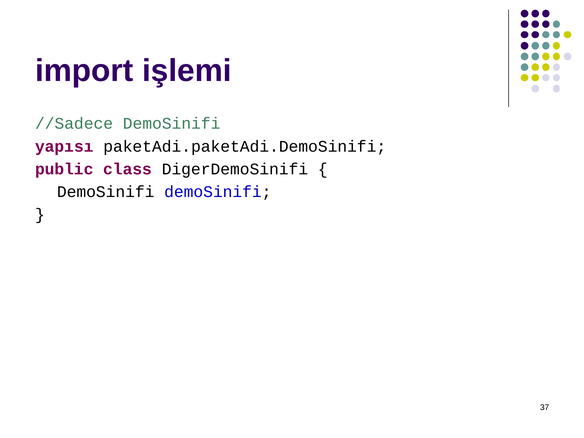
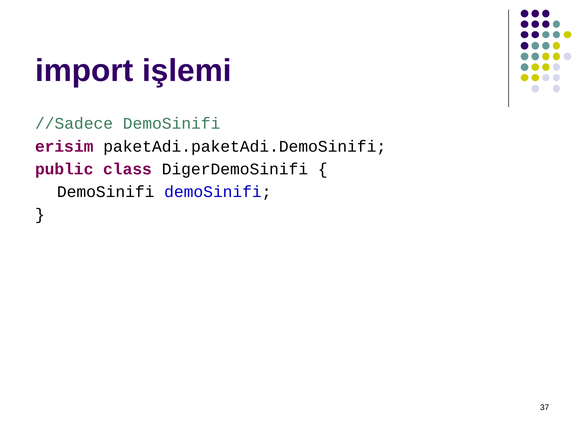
yapısı: yapısı -> erisim (64, 146)
